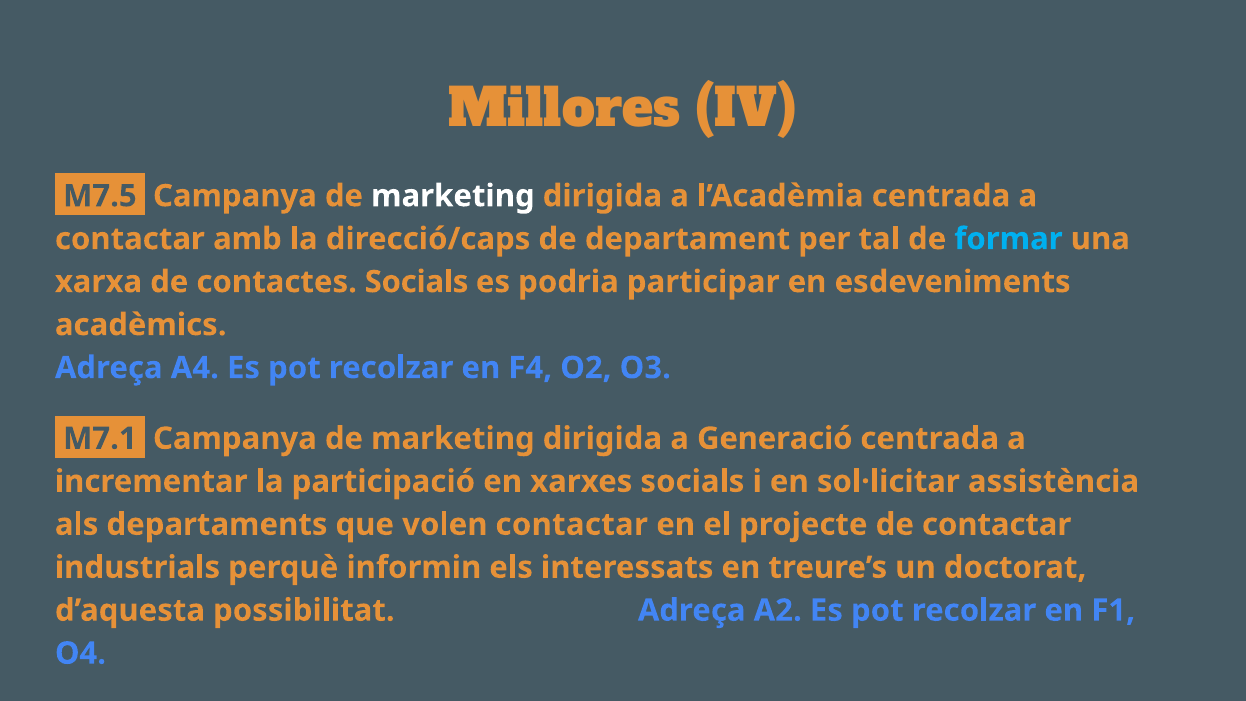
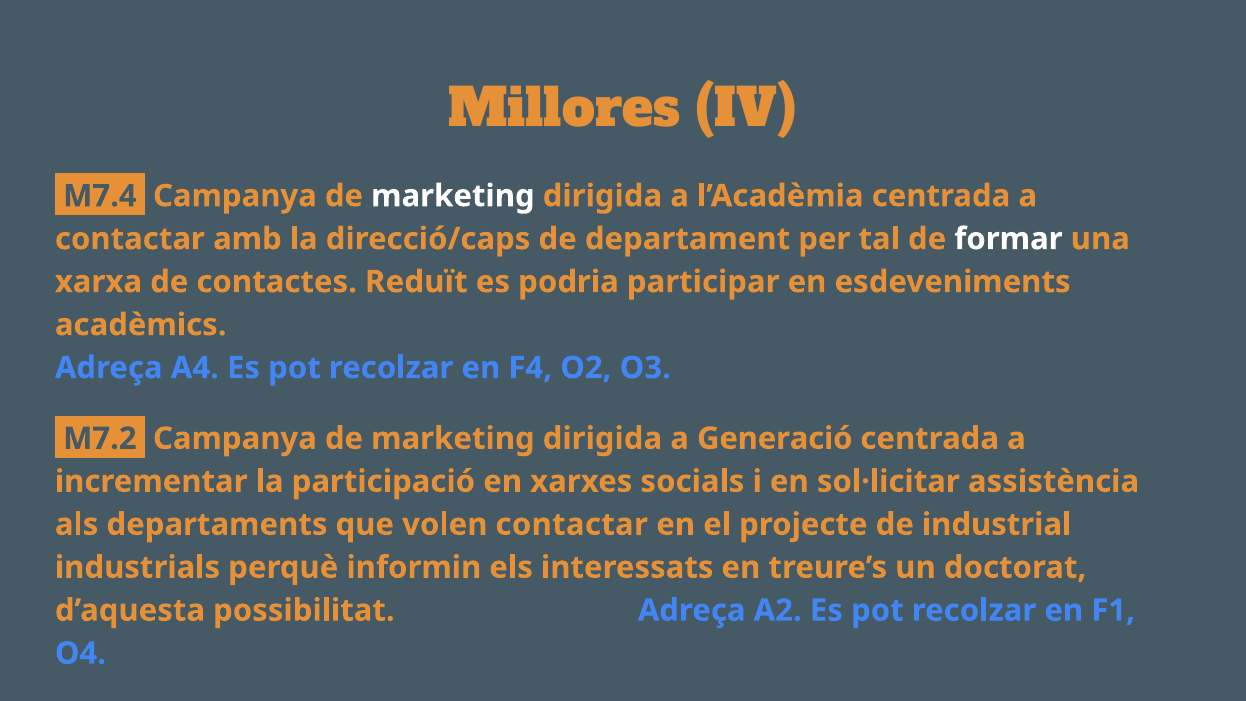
M7.5: M7.5 -> M7.4 (100, 196)
formar colour: light blue -> white (1008, 239)
contactes Socials: Socials -> Reduït (416, 282)
M7.1: M7.1 -> M7.2 (100, 438)
de contactar: contactar -> industrial (997, 524)
